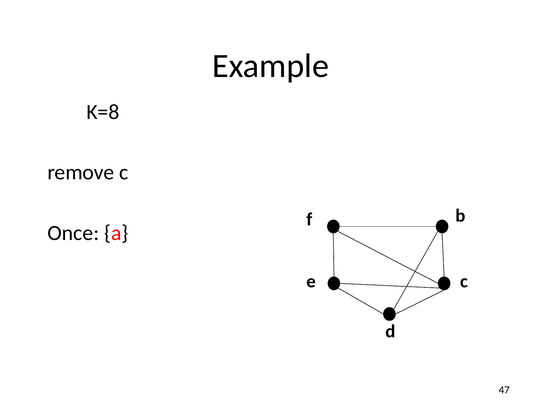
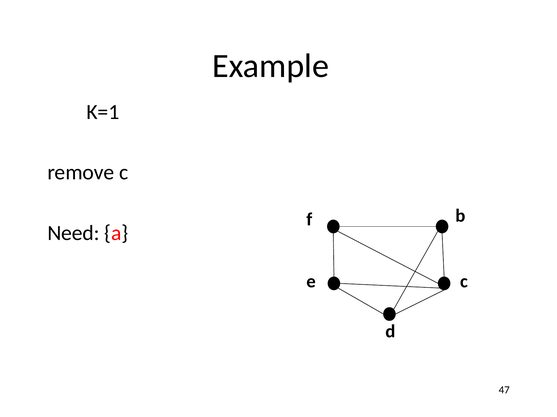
K=8: K=8 -> K=1 (103, 112)
Once: Once -> Need (73, 234)
